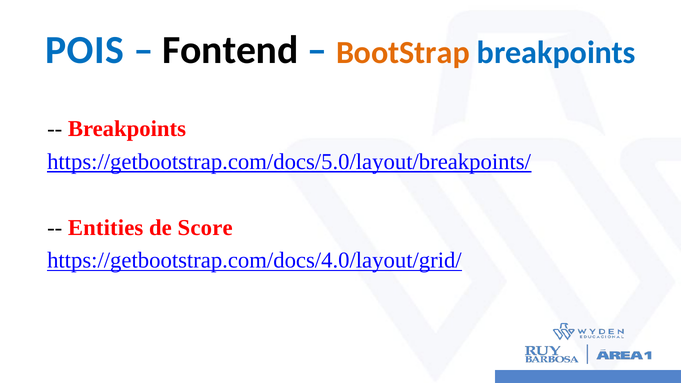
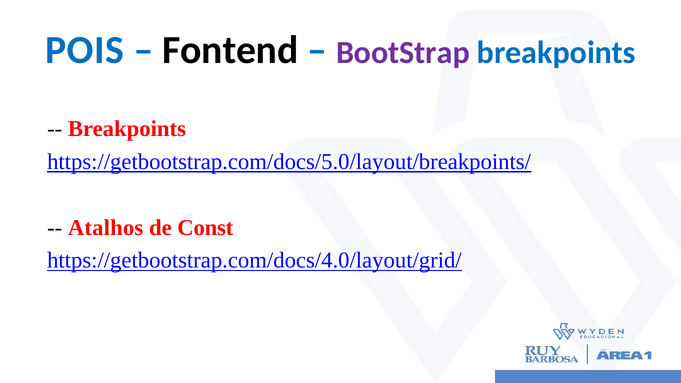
BootStrap colour: orange -> purple (403, 53)
Entities: Entities -> Atalhos (106, 228)
Score: Score -> Const (205, 228)
